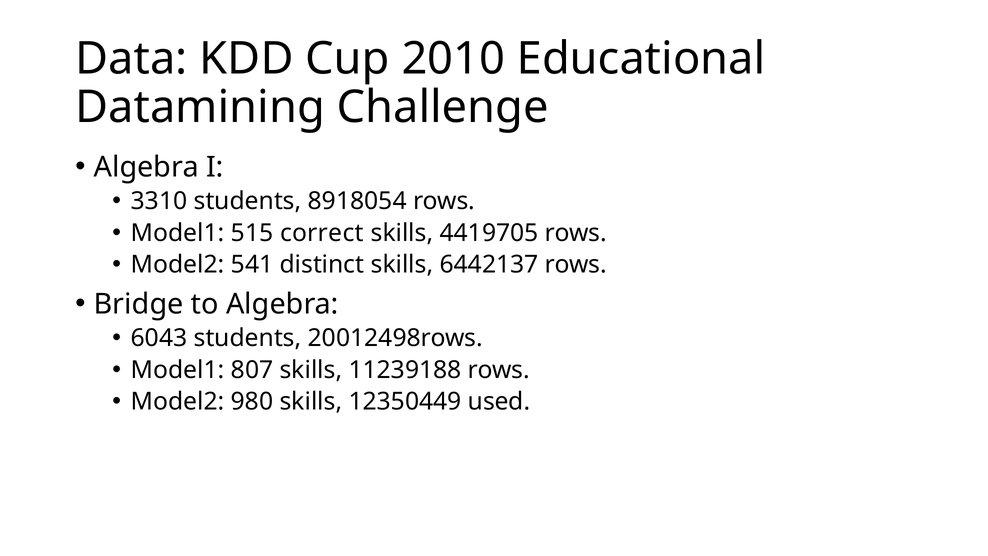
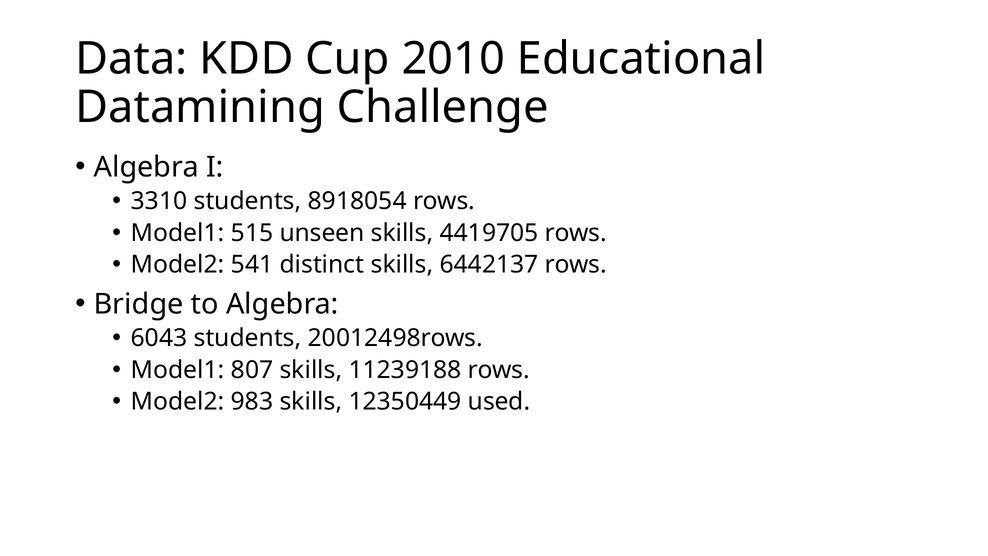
correct: correct -> unseen (322, 233)
980: 980 -> 983 (252, 402)
